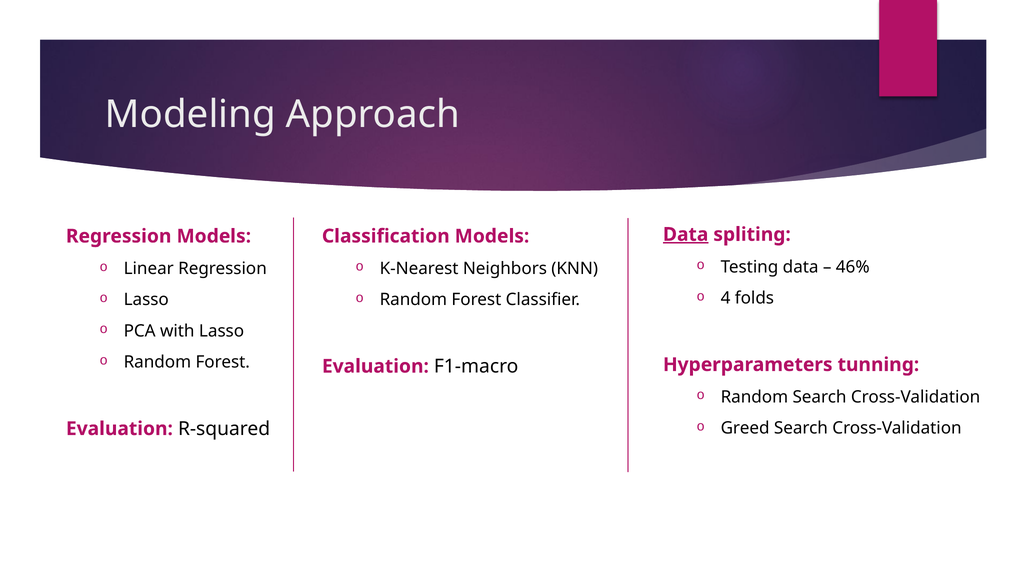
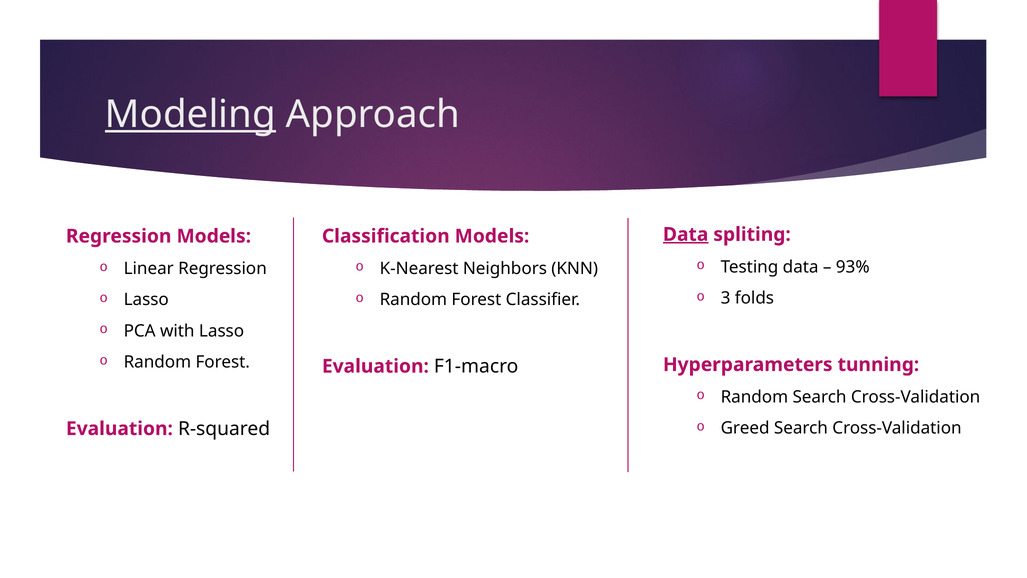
Modeling underline: none -> present (190, 114)
46%: 46% -> 93% (853, 267)
4: 4 -> 3 (726, 298)
